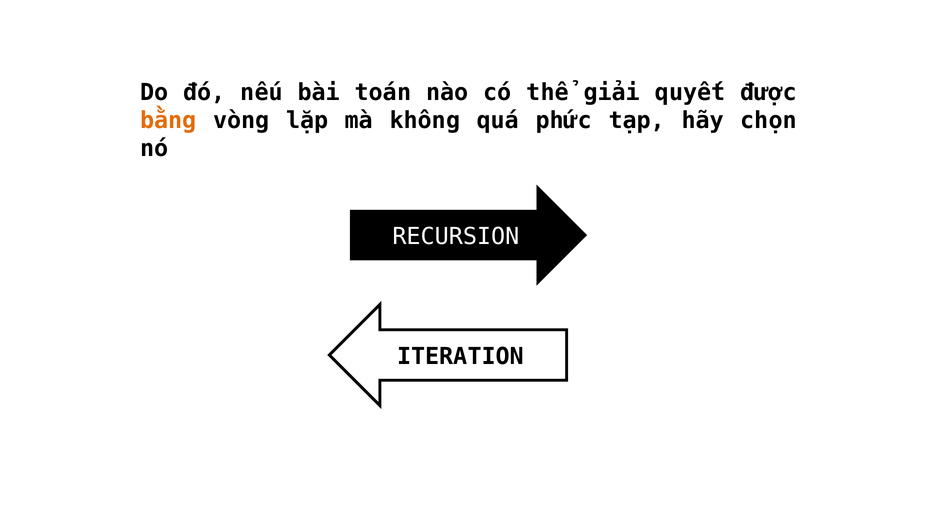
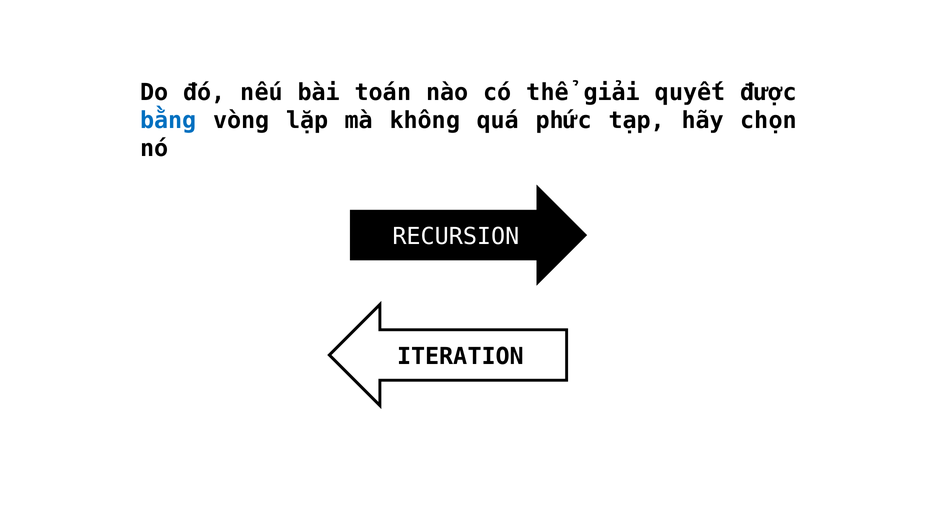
bằng colour: orange -> blue (168, 120)
